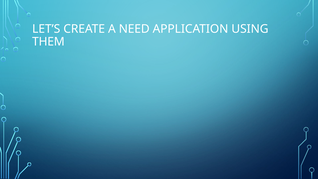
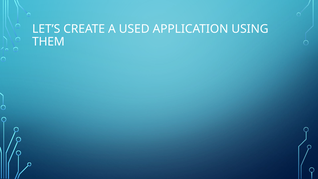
NEED: NEED -> USED (134, 29)
